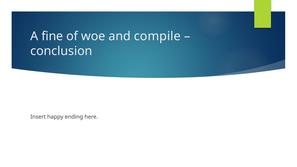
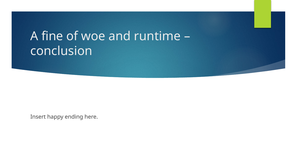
compile: compile -> runtime (157, 36)
